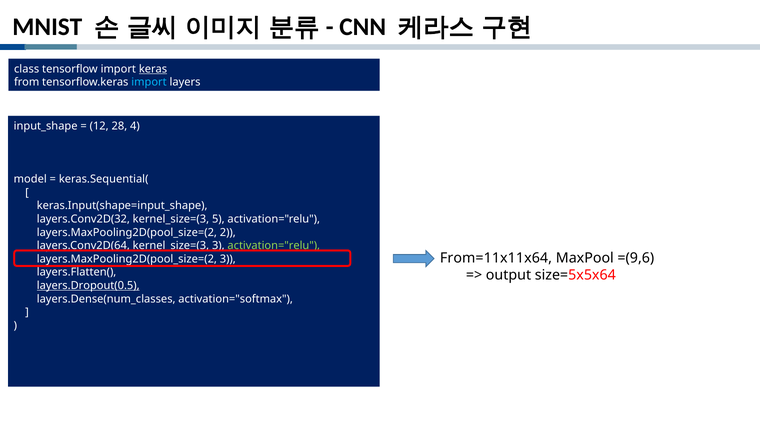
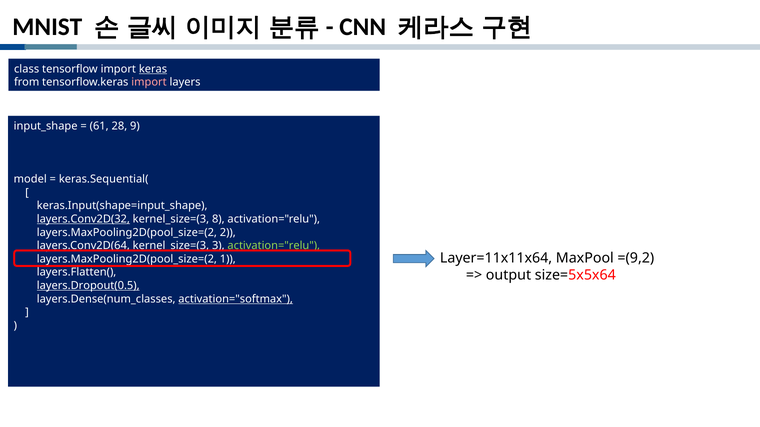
import colour: light blue -> pink (149, 82)
12: 12 -> 61 (99, 126)
4: 4 -> 9 (135, 126)
layers.Conv2D(32 underline: none -> present (83, 219)
5: 5 -> 8 (218, 219)
From=11x11x64: From=11x11x64 -> Layer=11x11x64 (496, 258)
=(9,6: =(9,6 -> =(9,2 (636, 258)
layers.MaxPooling2D(pool_size=(2 3: 3 -> 1 (228, 259)
activation="softmax underline: none -> present (236, 299)
